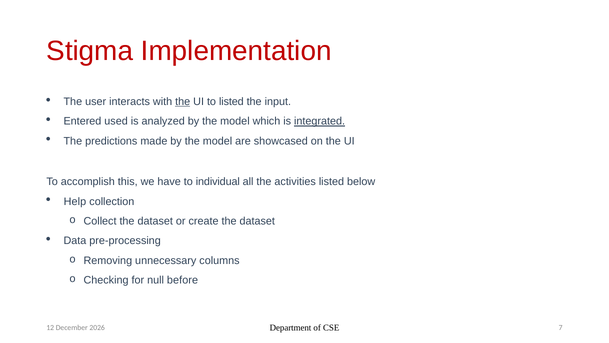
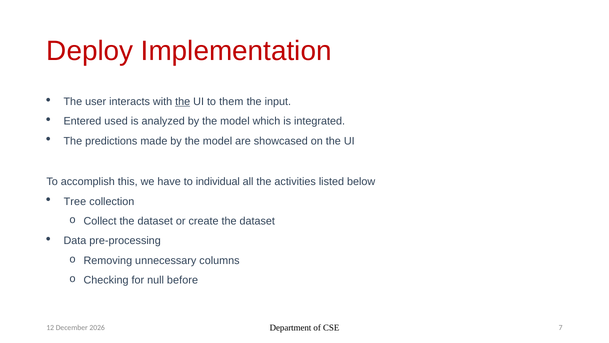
Stigma: Stigma -> Deploy (90, 51)
to listed: listed -> them (231, 102)
integrated underline: present -> none (320, 121)
Help: Help -> Tree (75, 201)
